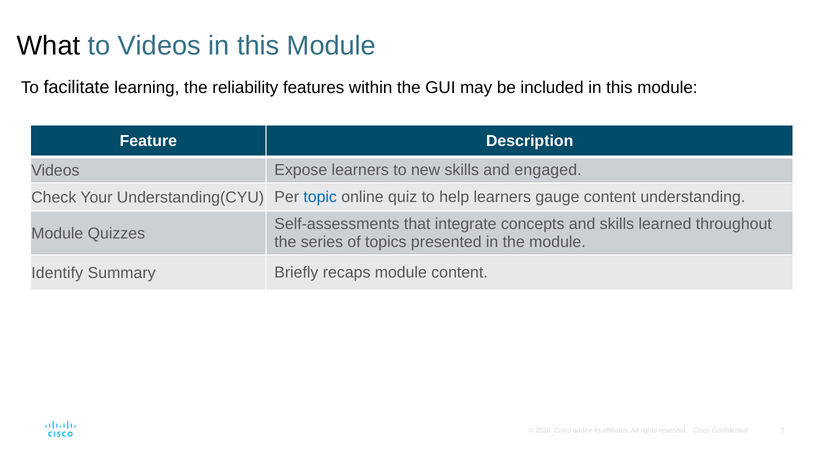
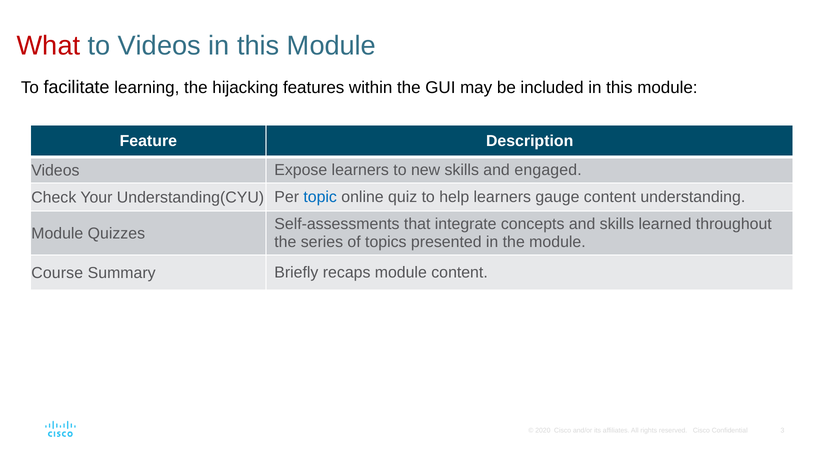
What colour: black -> red (48, 46)
reliability: reliability -> hijacking (245, 88)
Identify: Identify -> Course (57, 273)
